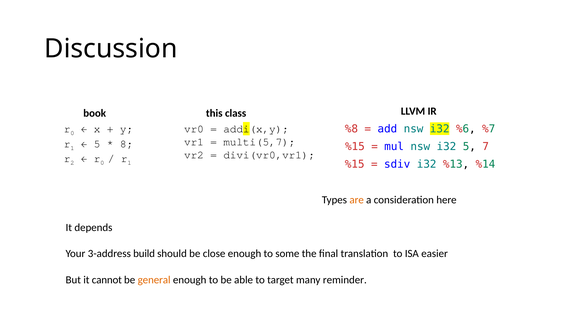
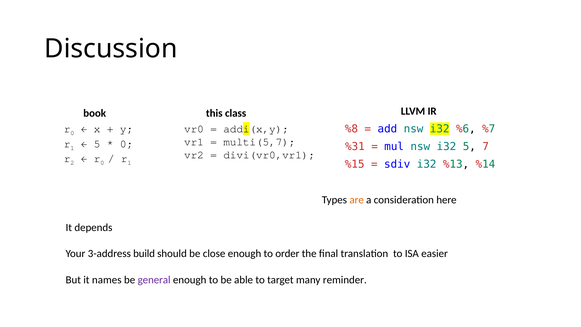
8: 8 -> 0 (127, 144)
%15: %15 -> %31 (355, 146)
some: some -> order (287, 253)
cannot: cannot -> names (107, 280)
general colour: orange -> purple (154, 280)
